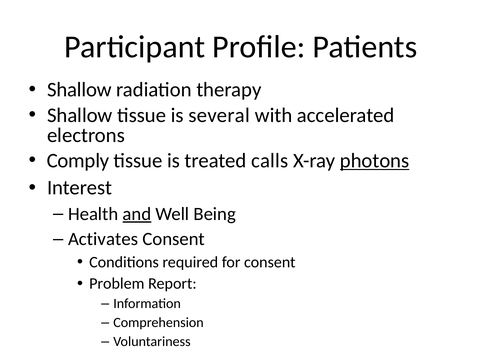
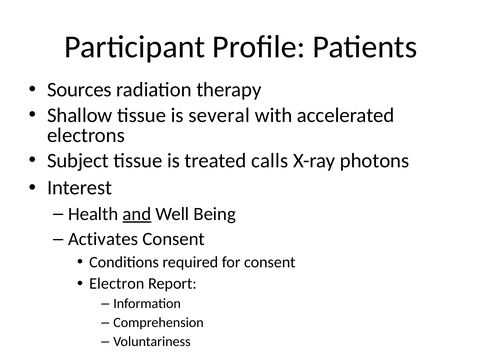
Shallow: Shallow -> Sources (79, 90)
Comply: Comply -> Subject (78, 161)
photons underline: present -> none (375, 161)
Problem: Problem -> Electron (117, 284)
